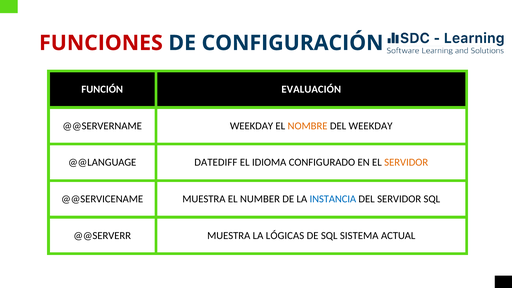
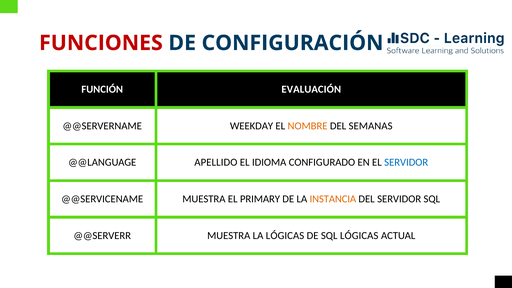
DEL WEEKDAY: WEEKDAY -> SEMANAS (371, 126)
DATEDIFF: DATEDIFF -> APELLIDO (216, 162)
SERVIDOR colour: orange -> blue (406, 162)
NUMBER: NUMBER -> PRIMARY (260, 199)
INSTANCIA colour: blue -> orange (333, 199)
SQL SISTEMA: SISTEMA -> LÓGICAS (359, 236)
